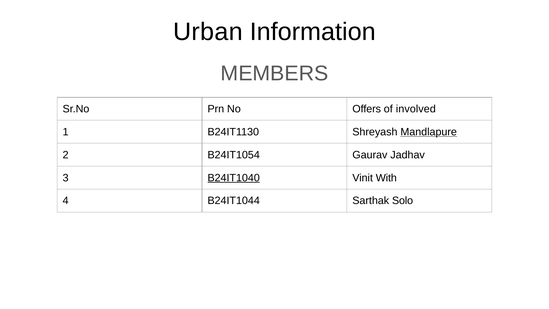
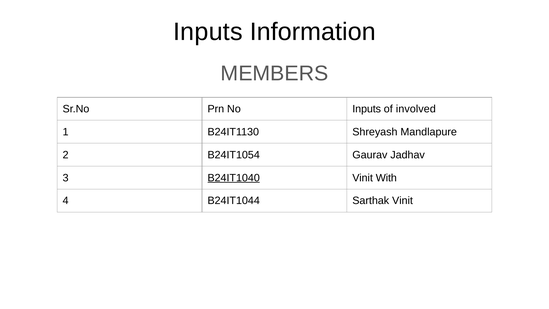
Urban: Urban -> Inputs (208, 32)
No Offers: Offers -> Inputs (367, 109)
Mandlapure underline: present -> none (429, 132)
Sarthak Solo: Solo -> Vinit (403, 201)
